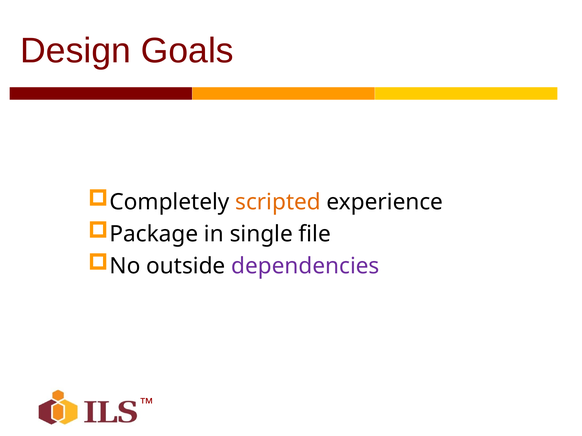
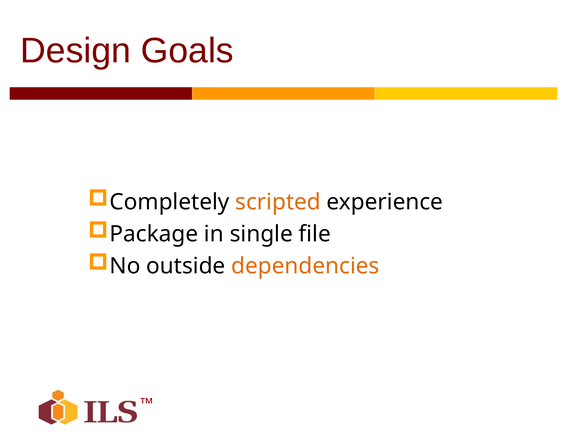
dependencies colour: purple -> orange (305, 266)
